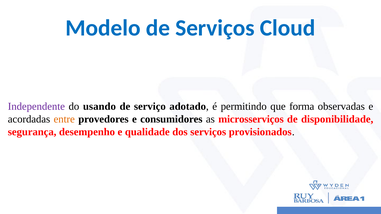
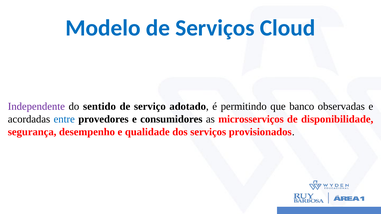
usando: usando -> sentido (99, 107)
forma: forma -> banco (302, 107)
entre colour: orange -> blue (64, 119)
